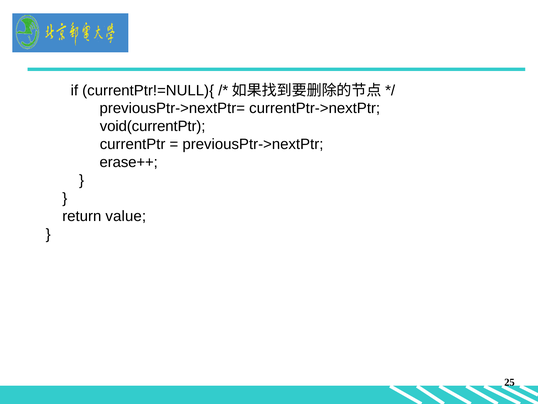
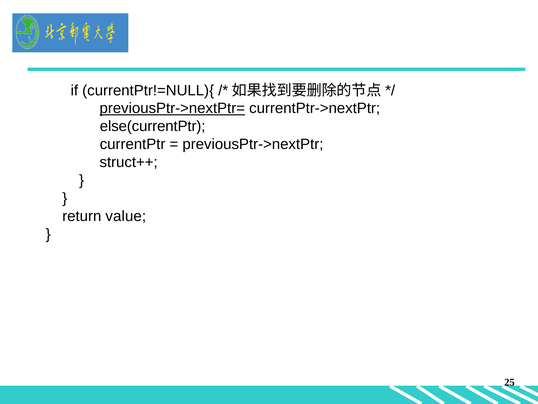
previousPtr->nextPtr= underline: none -> present (172, 108)
void(currentPtr: void(currentPtr -> else(currentPtr (153, 126)
erase++: erase++ -> struct++ (129, 162)
